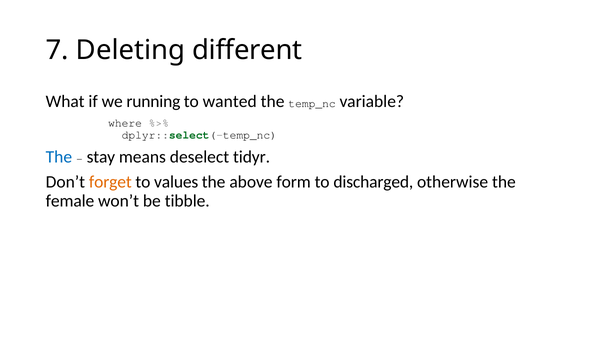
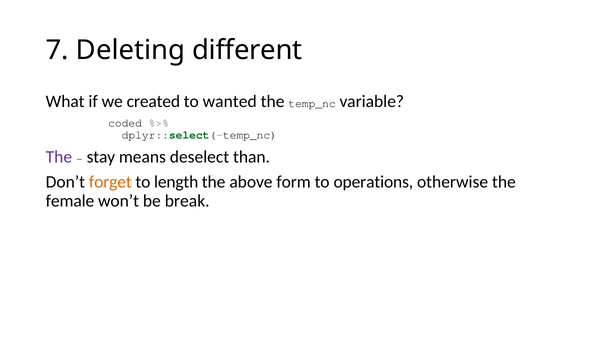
running: running -> created (153, 101)
where: where -> coded (125, 123)
The colour: blue -> purple (59, 157)
tidyr: tidyr -> than (252, 157)
values: values -> length (176, 182)
discharged: discharged -> operations (373, 182)
tibble: tibble -> break (187, 201)
